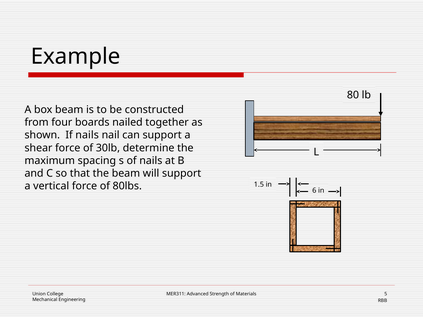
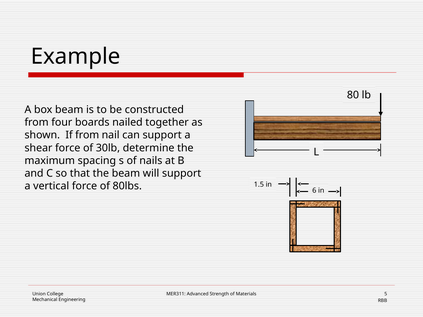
If nails: nails -> from (87, 135)
